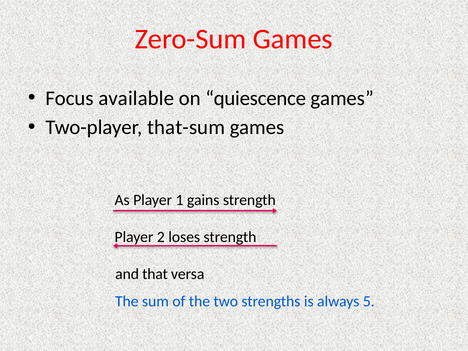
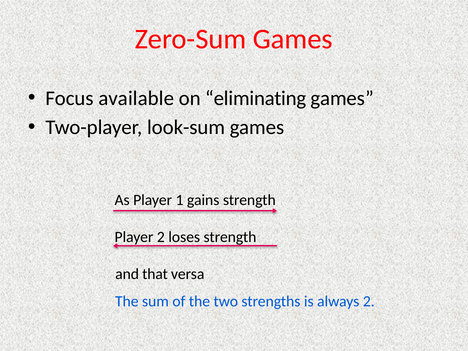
quiescence: quiescence -> eliminating (256, 98)
that-sum: that-sum -> look-sum (186, 127)
always 5: 5 -> 2 (369, 301)
